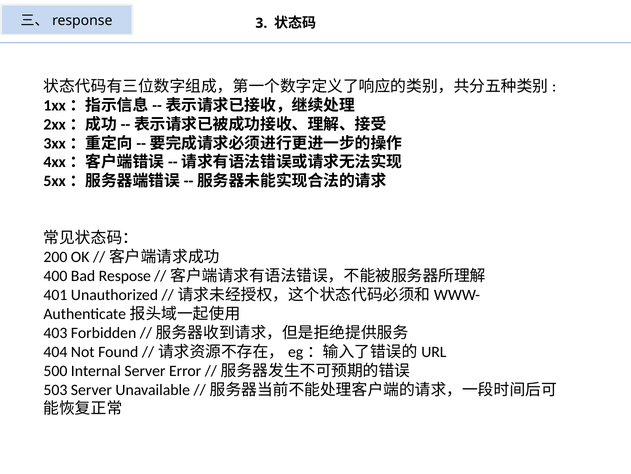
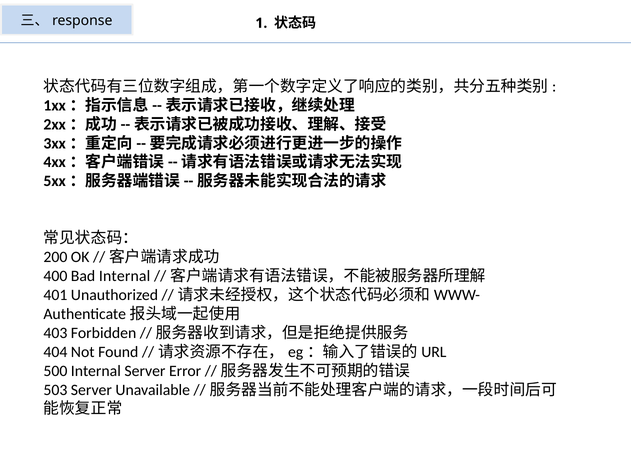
3: 3 -> 1 (261, 23)
Bad Respose: Respose -> Internal (125, 276)
